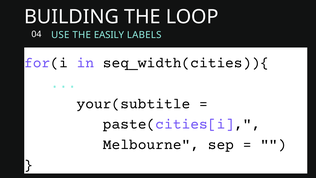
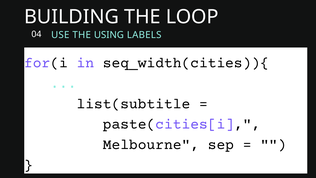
EASILY: EASILY -> USING (109, 35)
your(subtitle: your(subtitle -> list(subtitle (133, 103)
